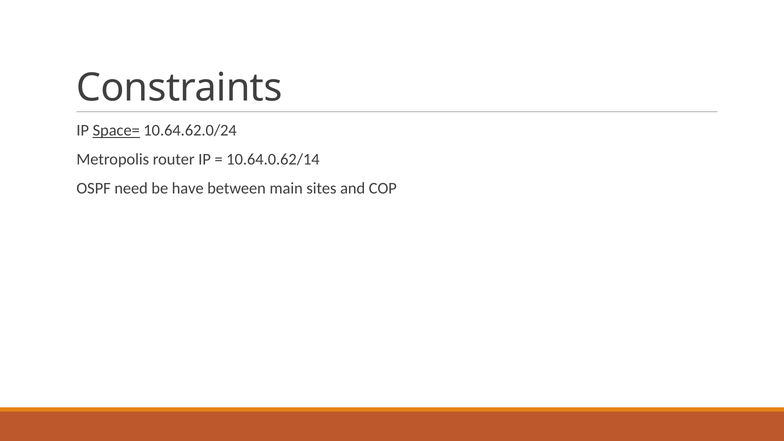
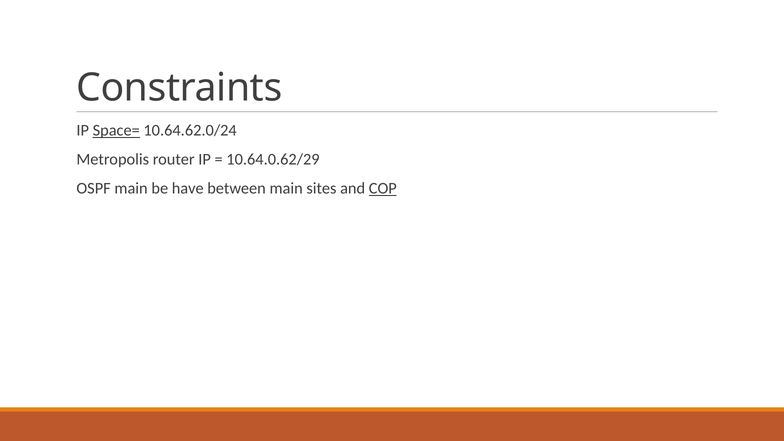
10.64.0.62/14: 10.64.0.62/14 -> 10.64.0.62/29 (273, 159)
OSPF need: need -> main (131, 189)
COP underline: none -> present (383, 189)
